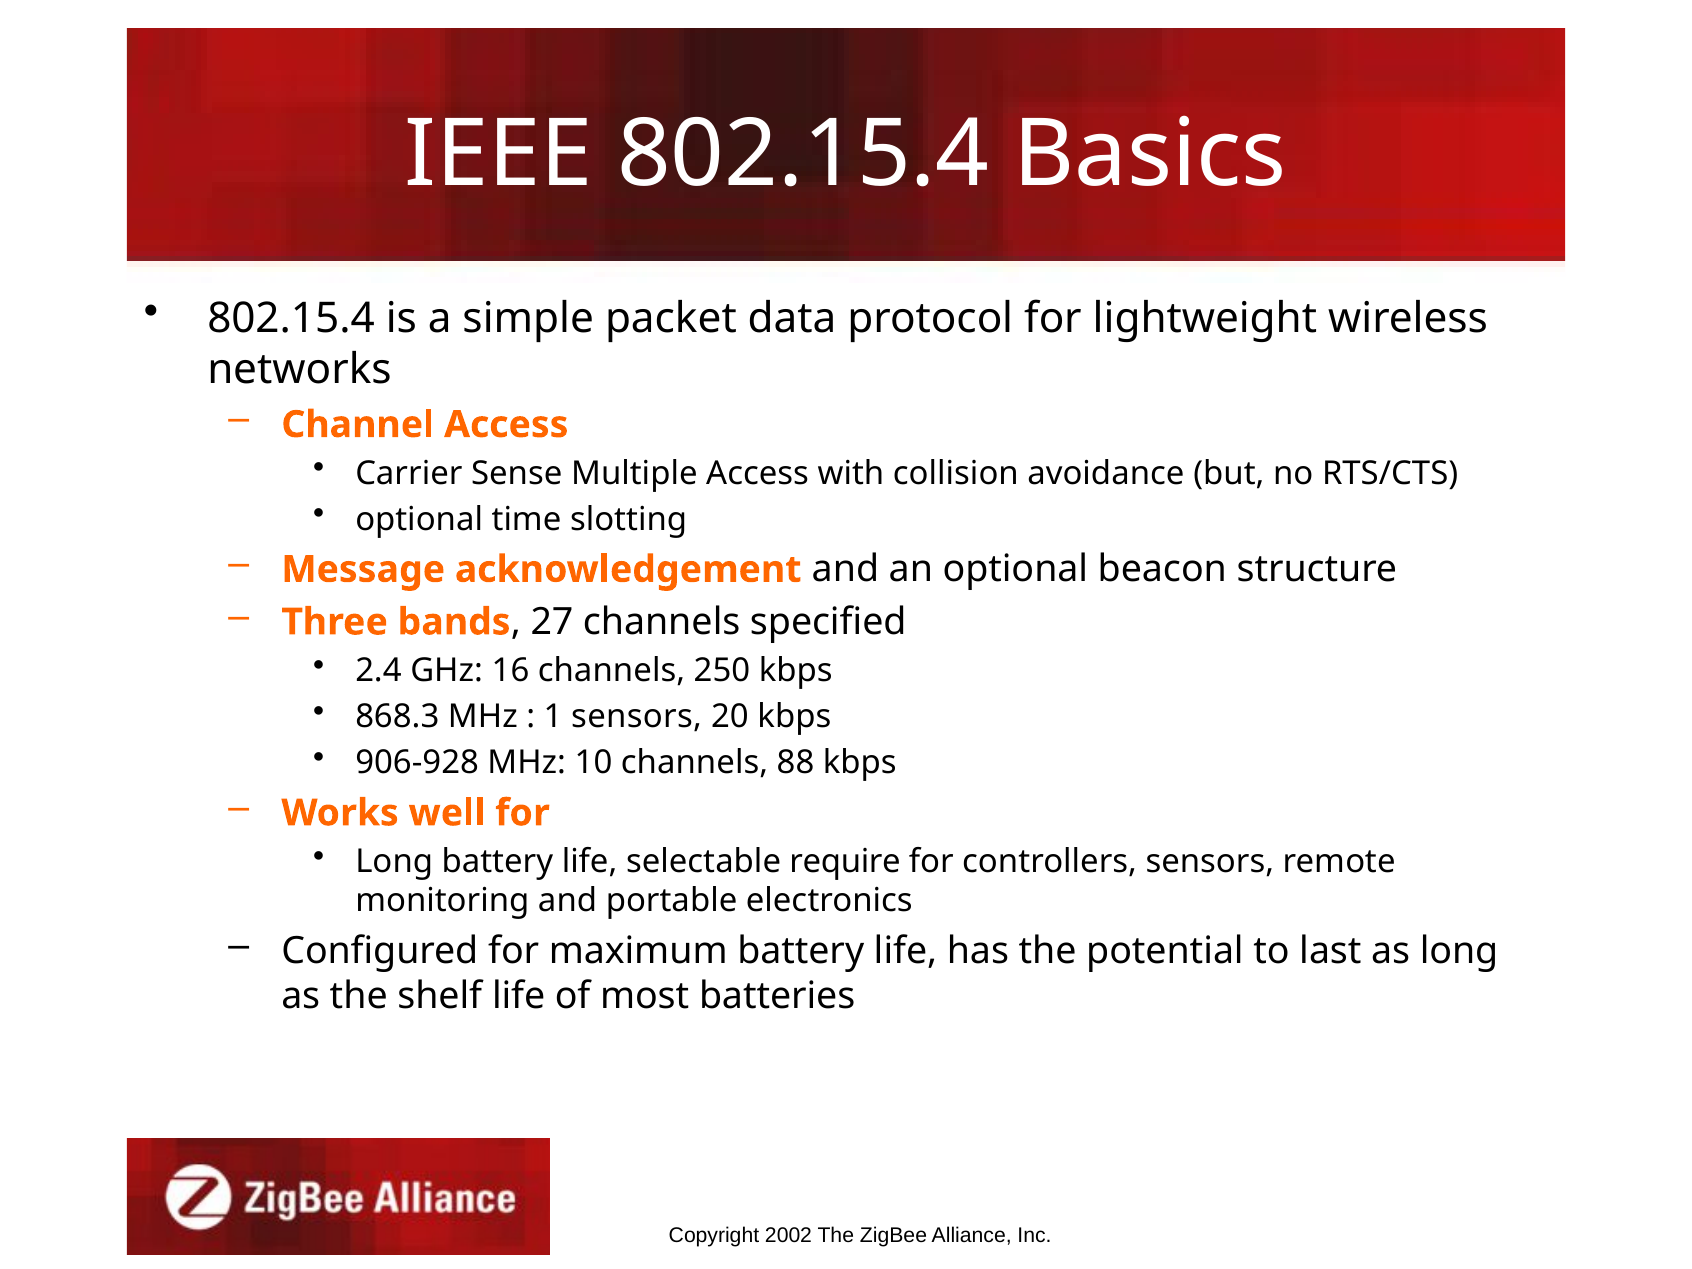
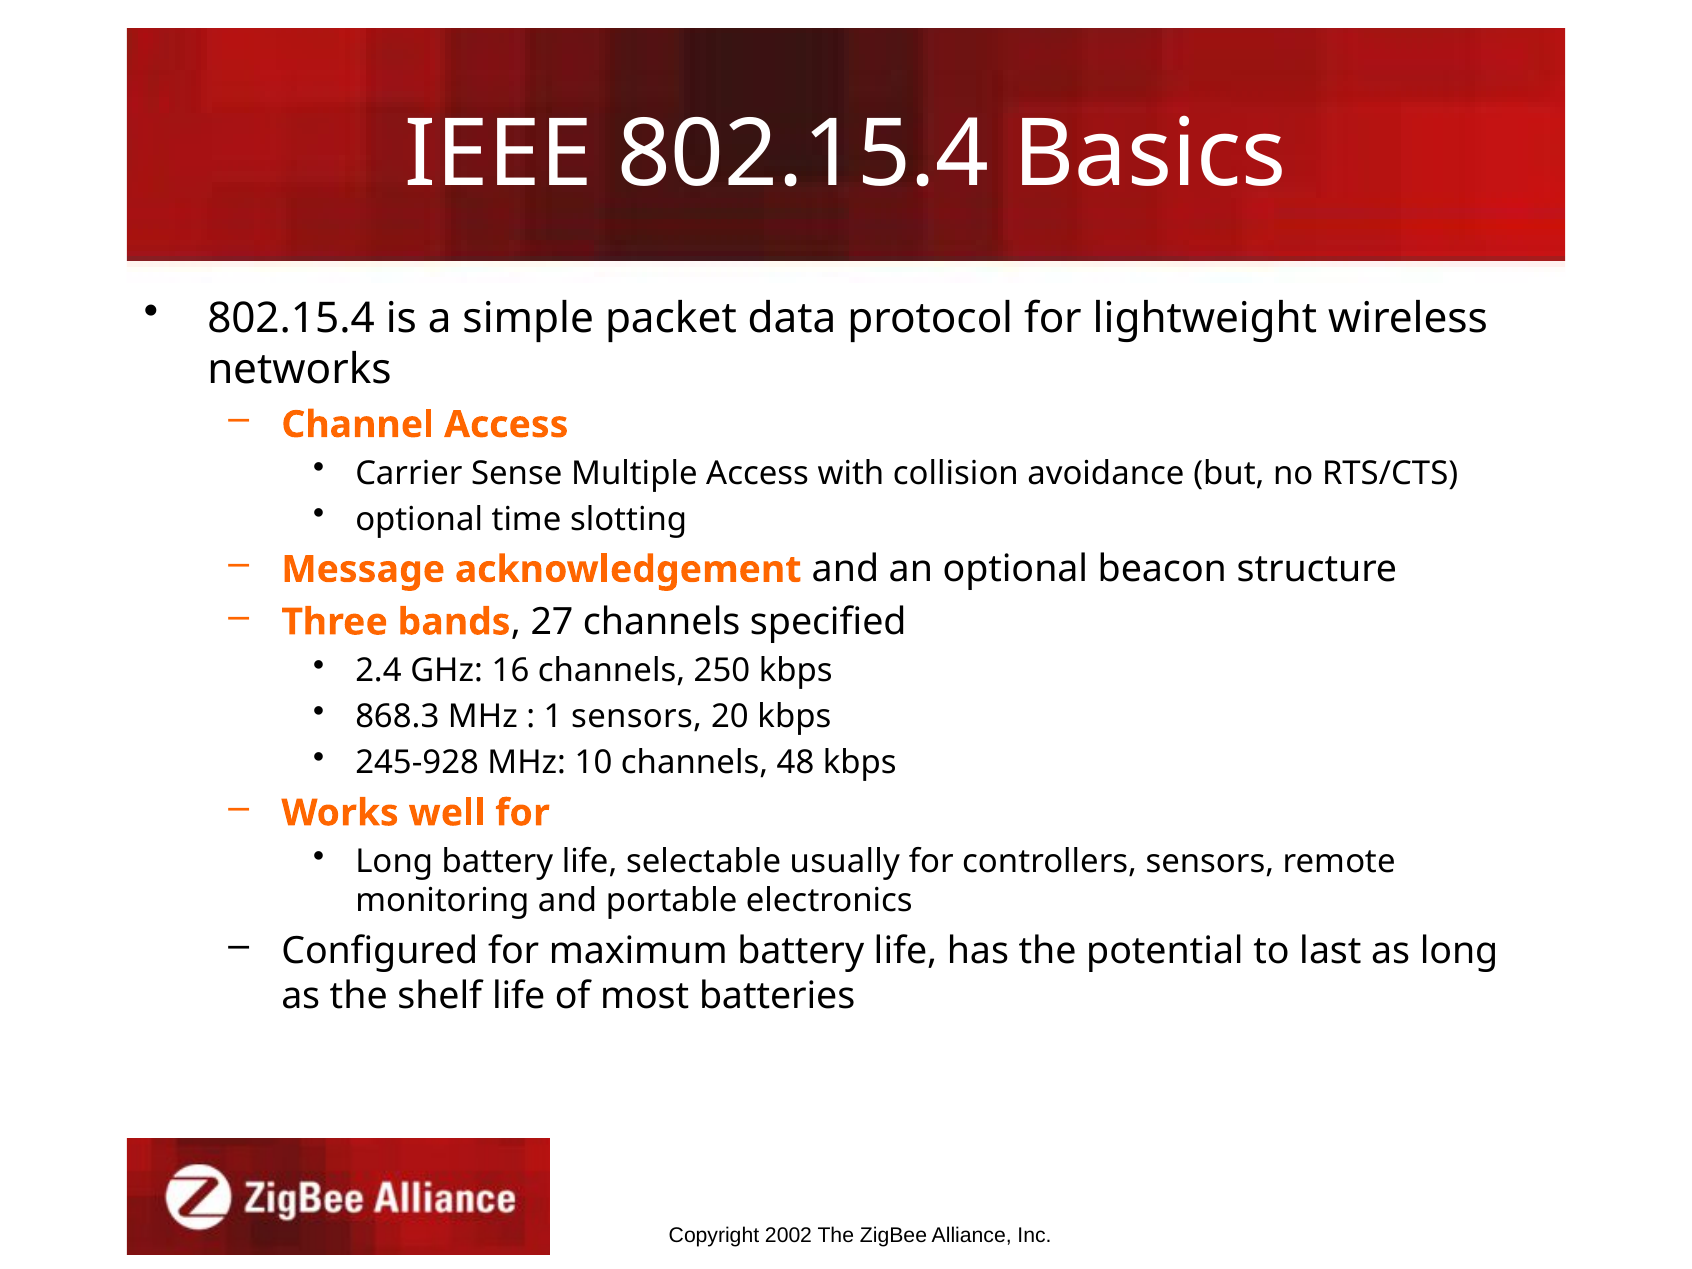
906-928: 906-928 -> 245-928 (417, 763)
88: 88 -> 48 (796, 763)
require: require -> usually (845, 862)
